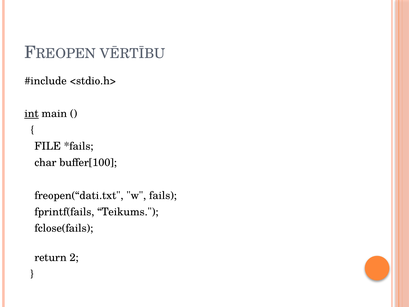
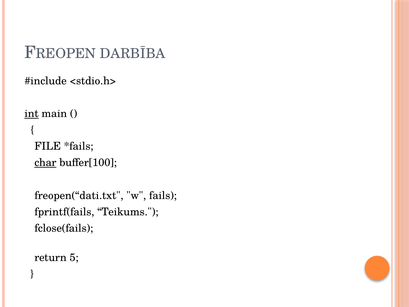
VĒRTĪBU: VĒRTĪBU -> DARBĪBA (133, 53)
char underline: none -> present (45, 163)
2: 2 -> 5 (74, 257)
